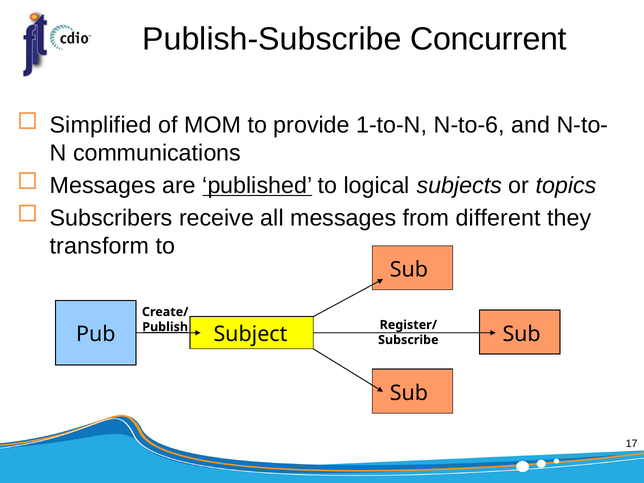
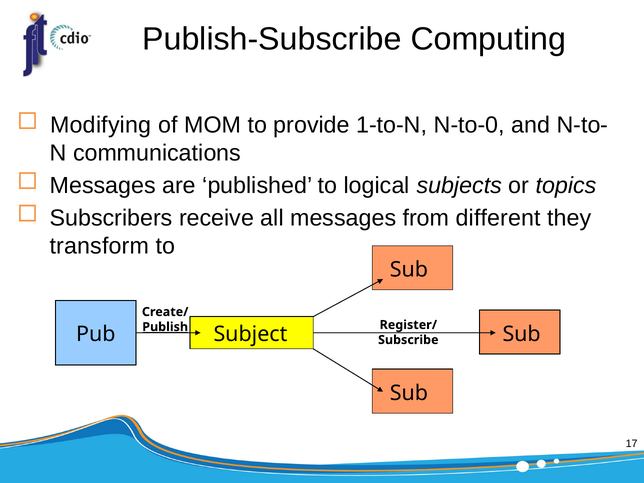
Concurrent: Concurrent -> Computing (488, 39)
Simplified: Simplified -> Modifying (101, 125)
N-to-6: N-to-6 -> N-to-0 (469, 125)
published underline: present -> none (257, 186)
